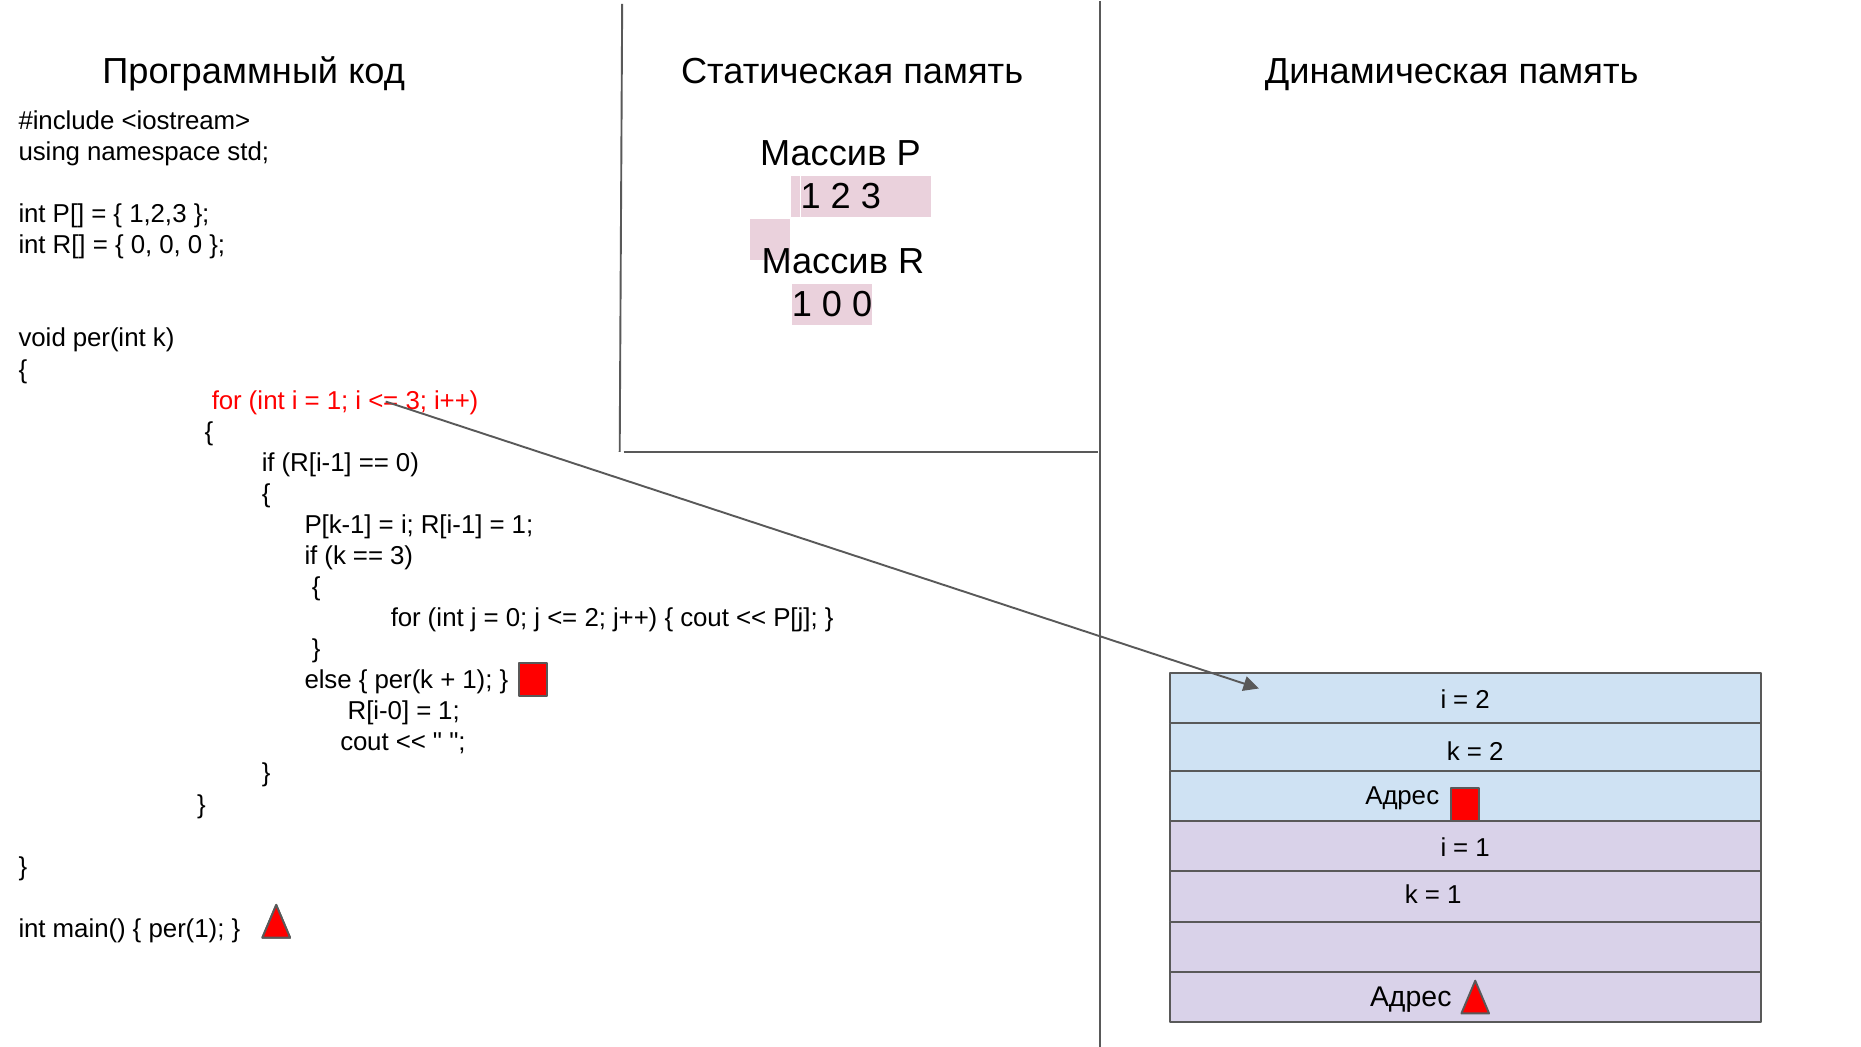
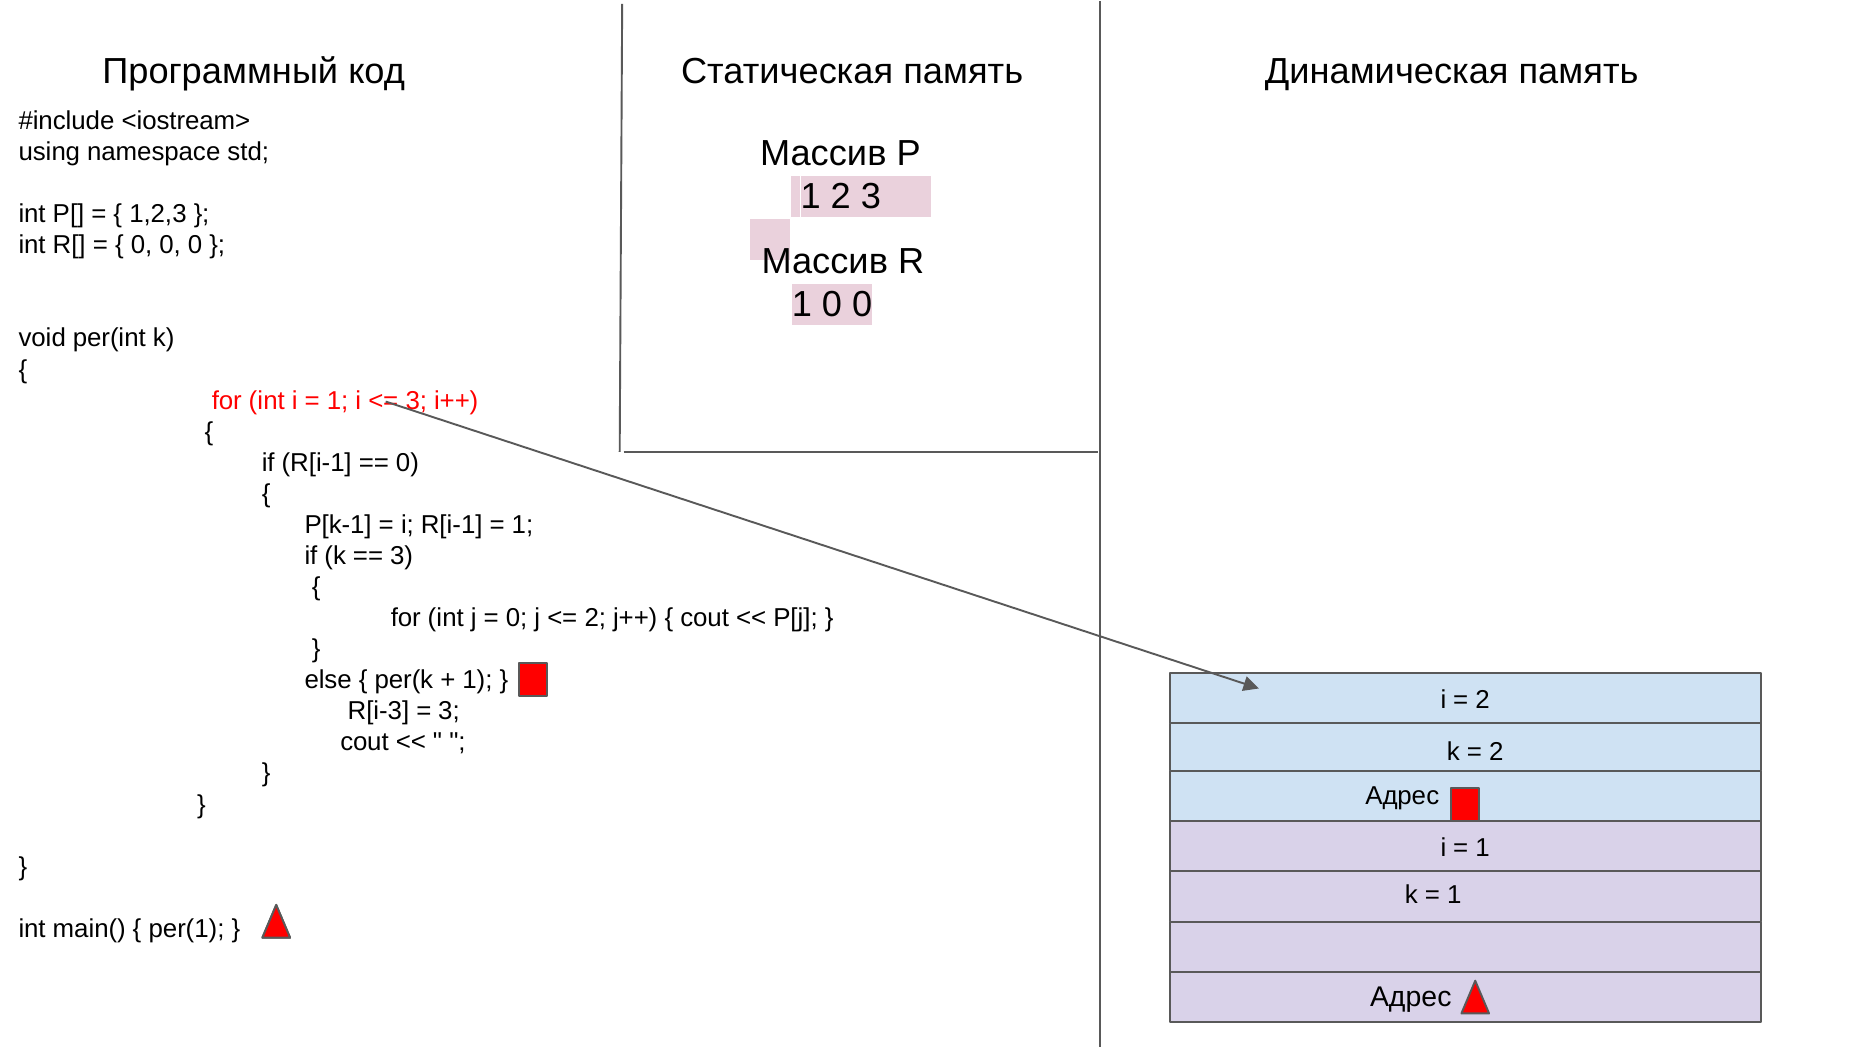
R[i-0: R[i-0 -> R[i-3 (378, 711)
1: 1 -> 3 (449, 711)
